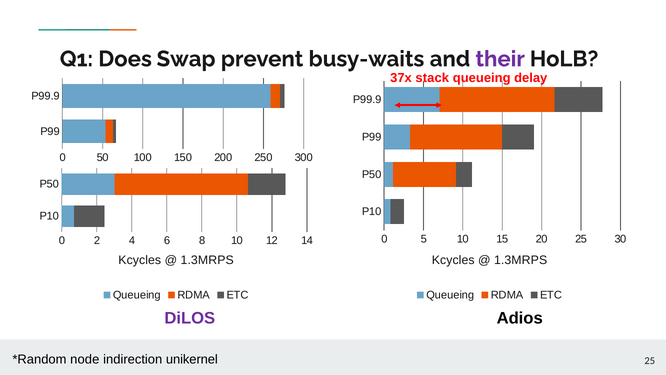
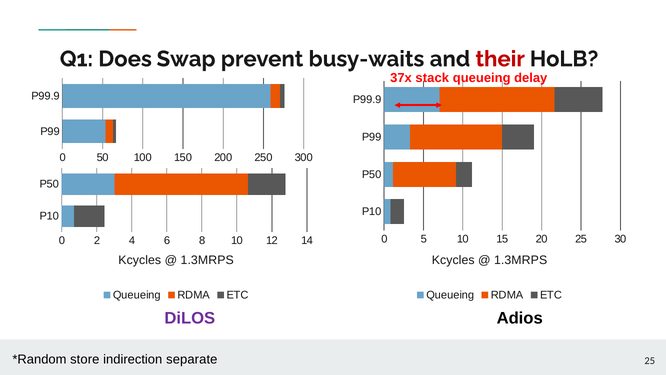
their colour: purple -> red (500, 59)
node: node -> store (85, 359)
unikernel: unikernel -> separate (192, 359)
